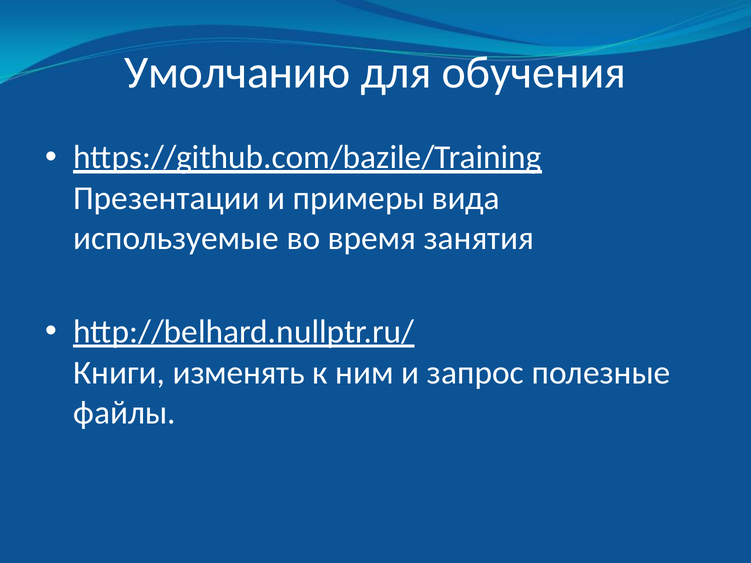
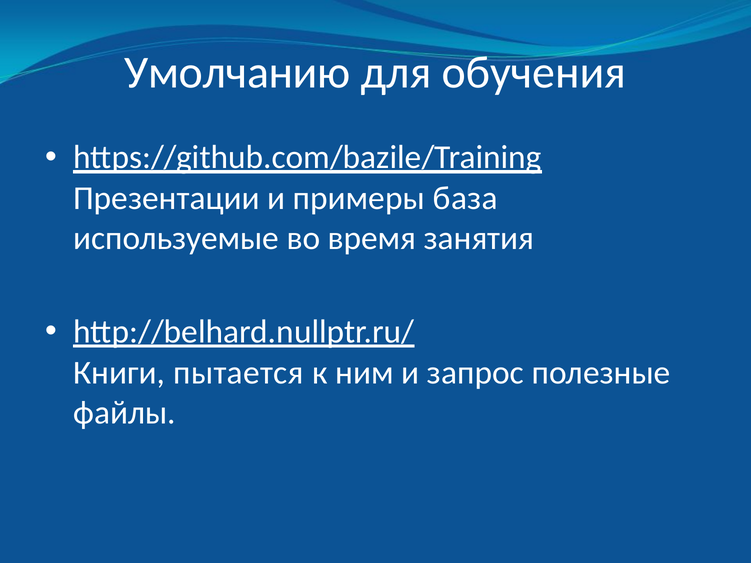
вида: вида -> база (465, 198)
изменять: изменять -> пытается (238, 373)
